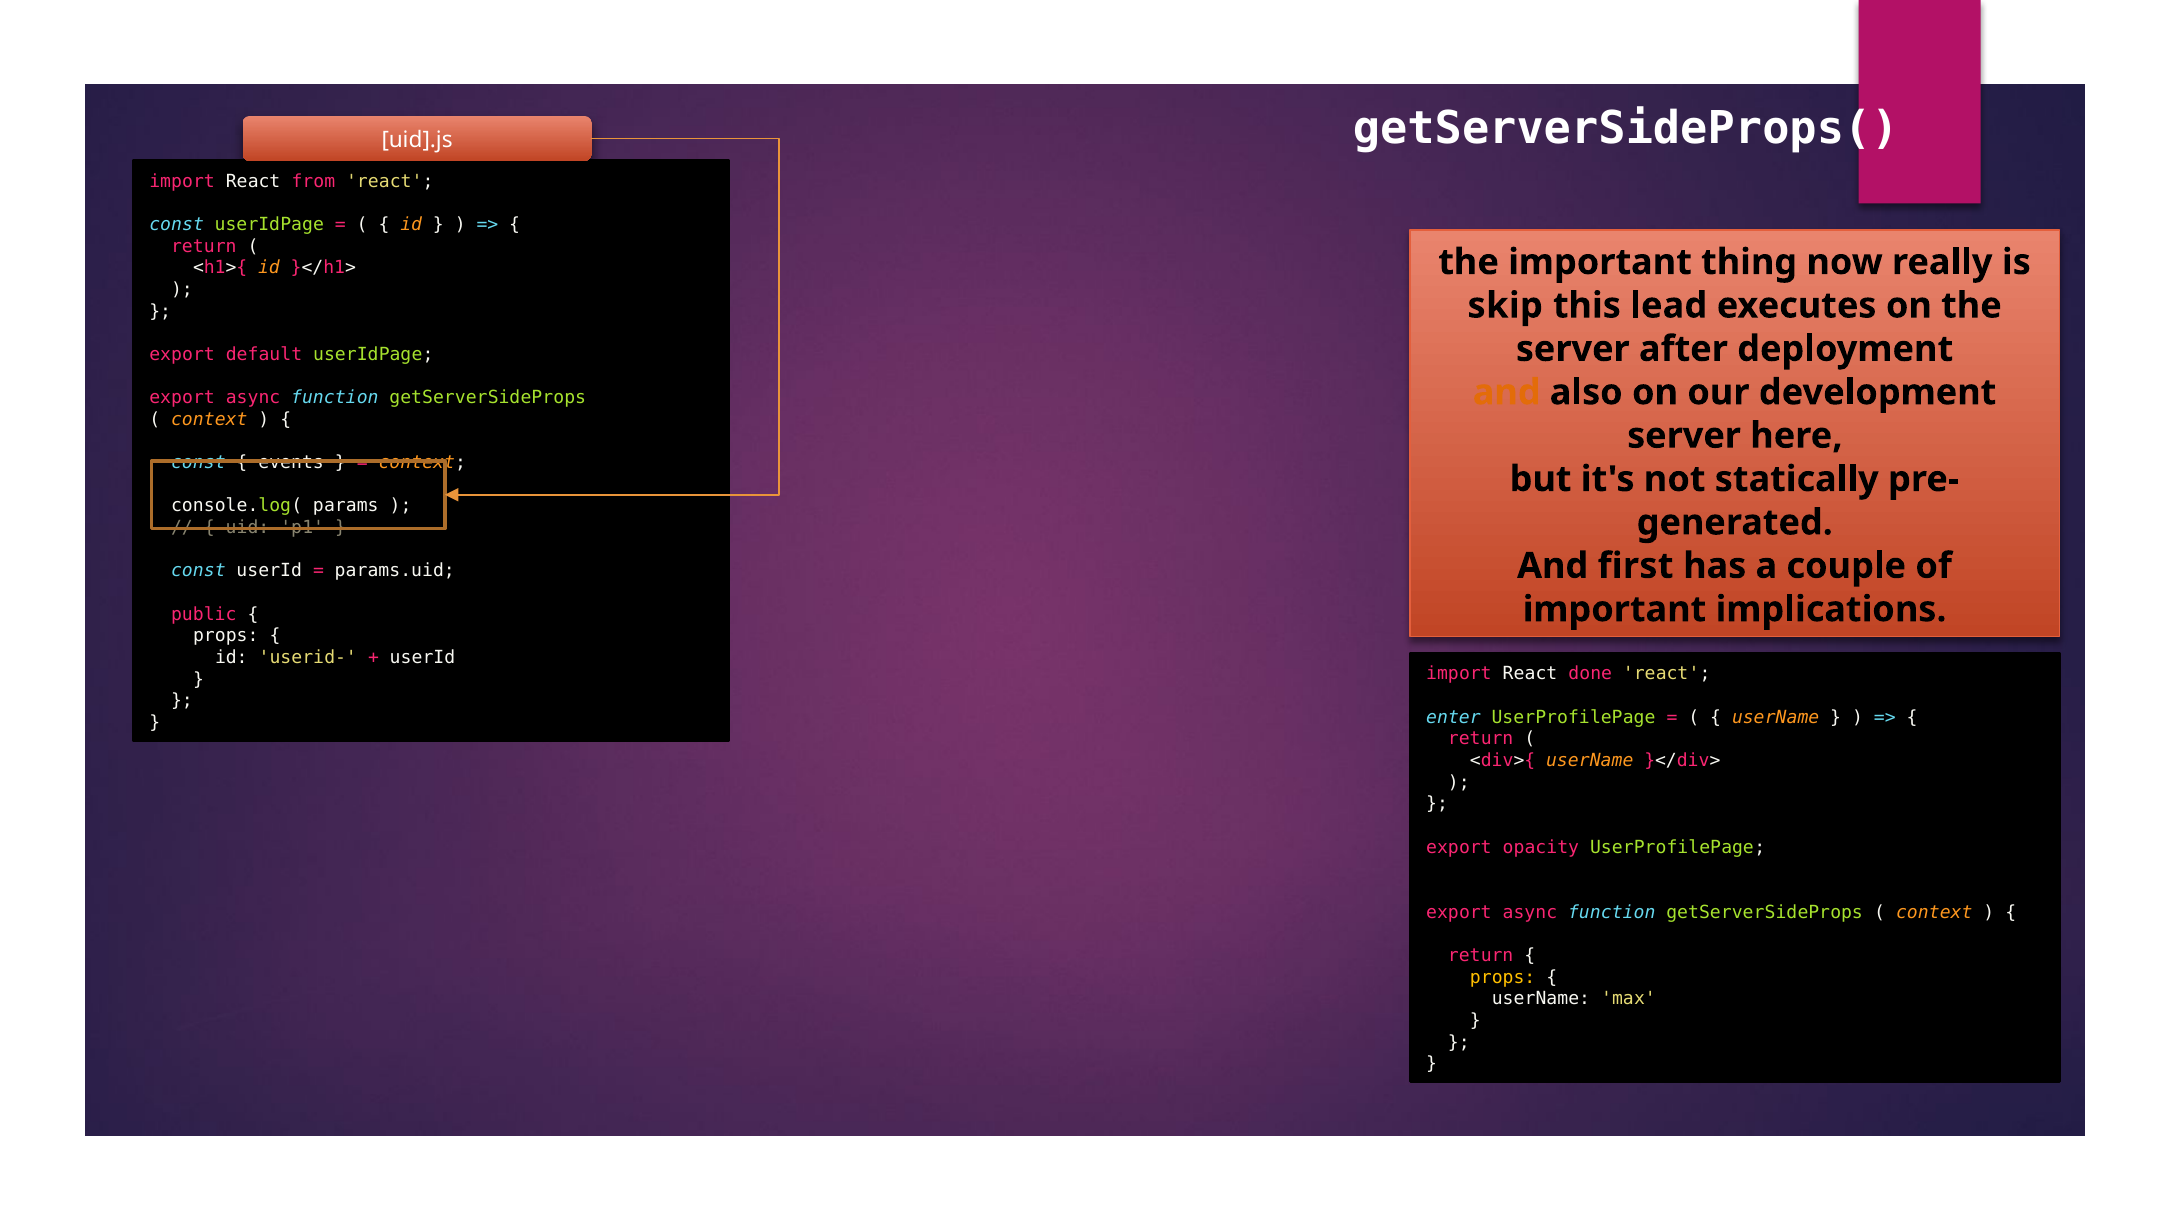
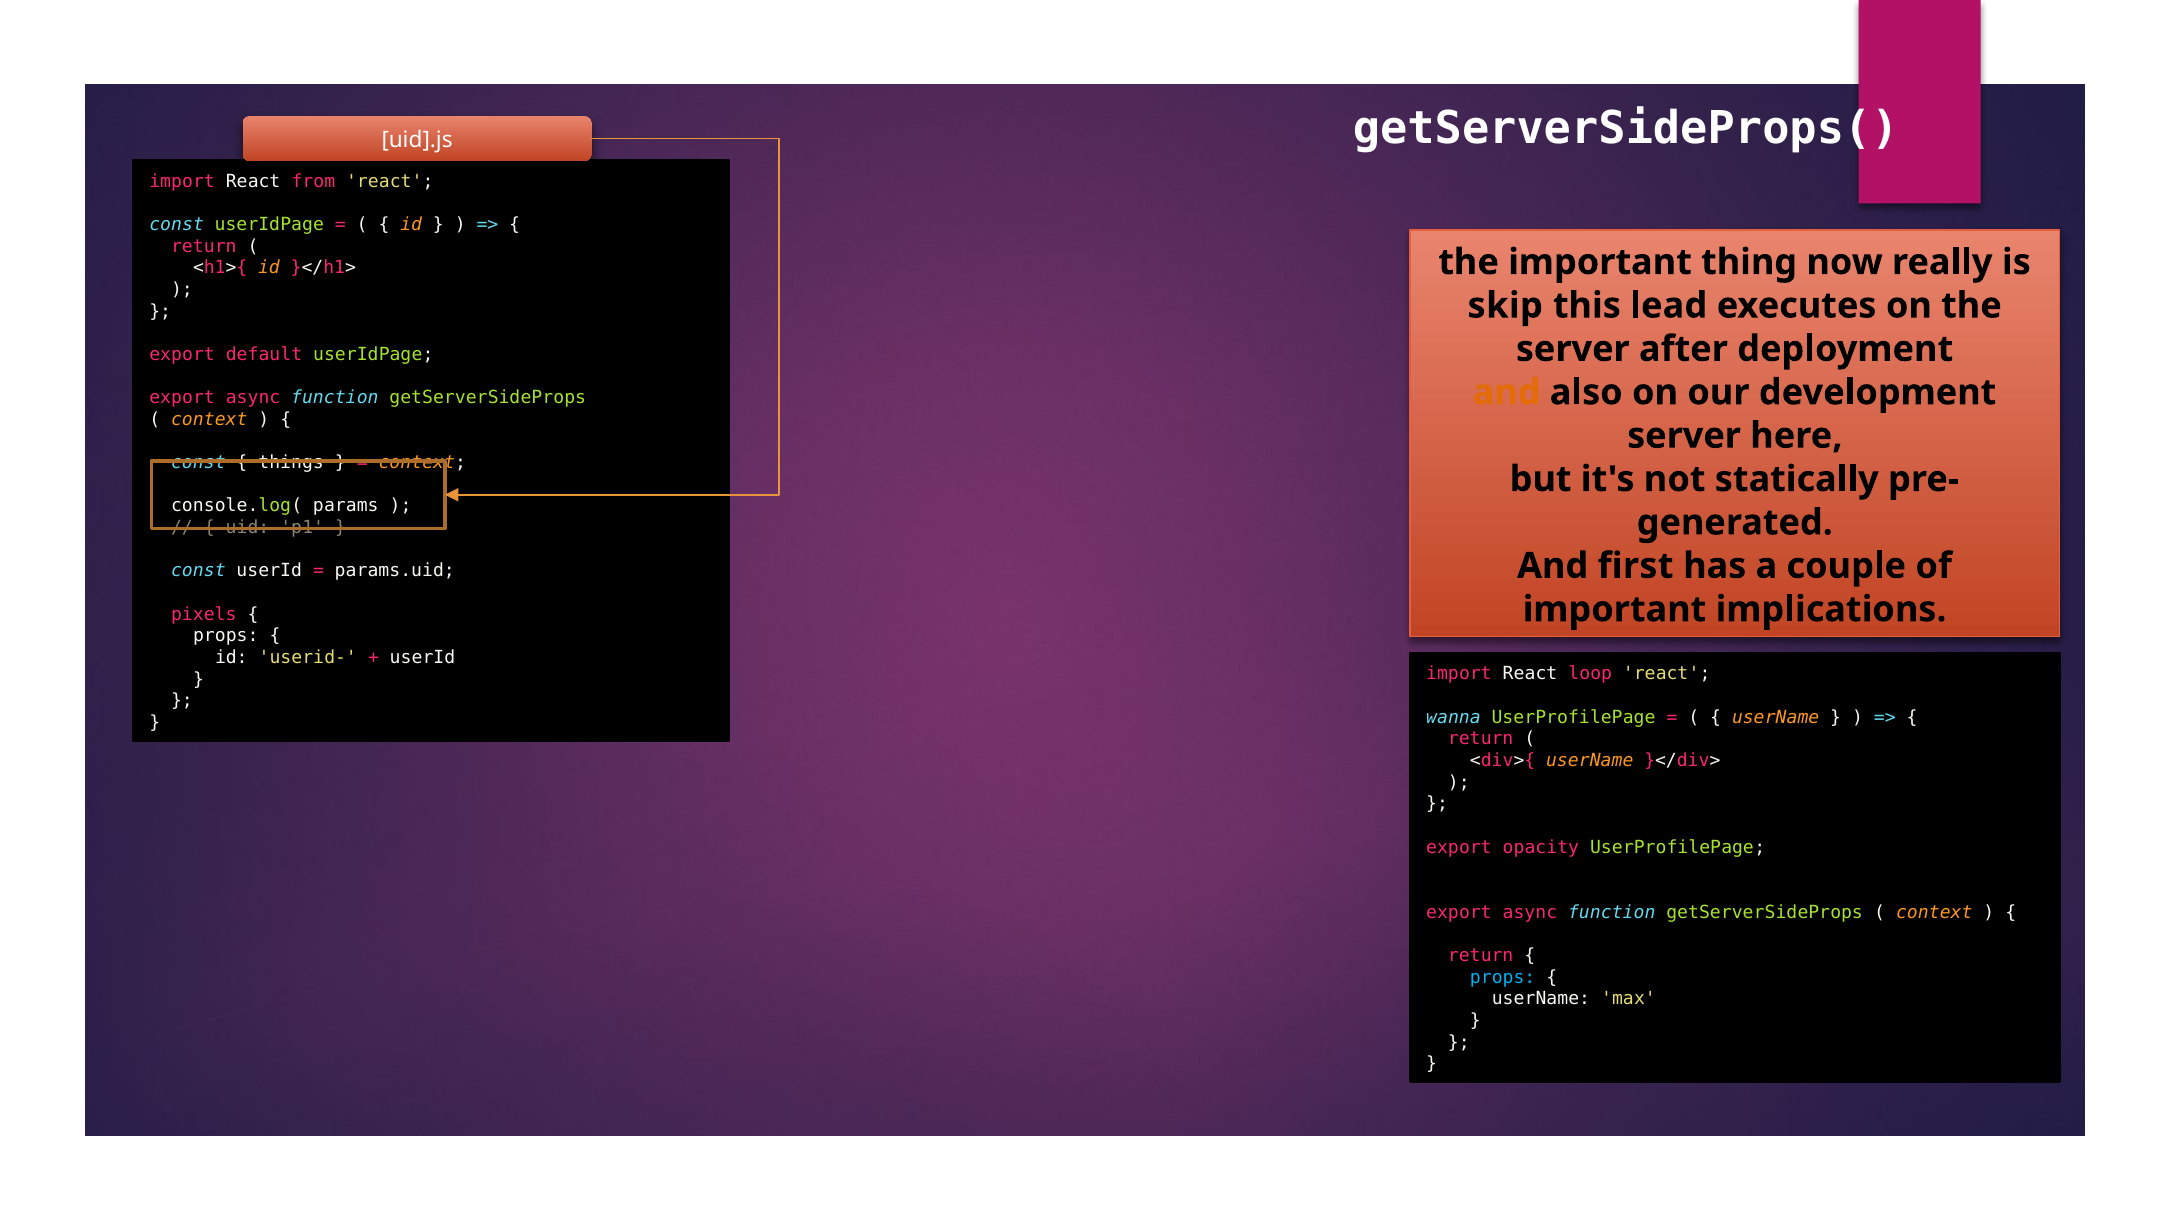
events: events -> things (291, 463)
public: public -> pixels (204, 614)
done: done -> loop (1590, 674)
enter: enter -> wanna (1454, 717)
props colour: yellow -> light blue (1503, 977)
